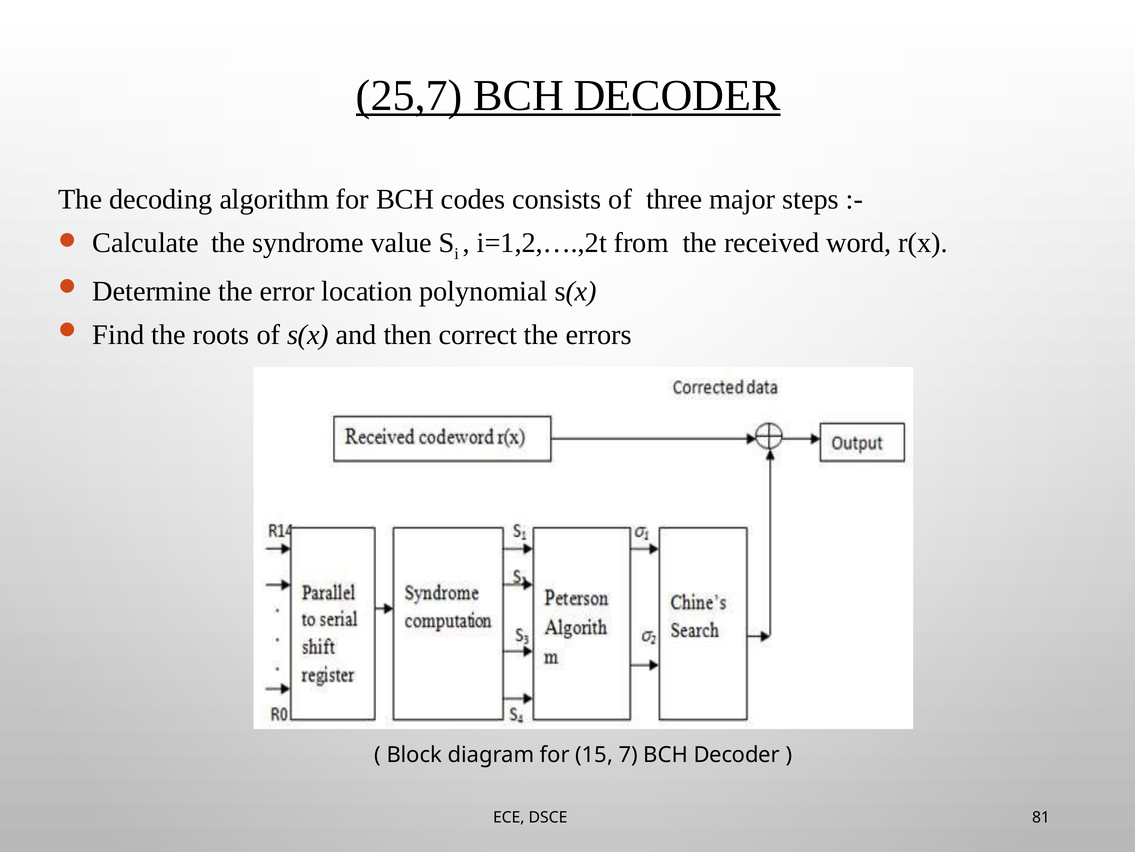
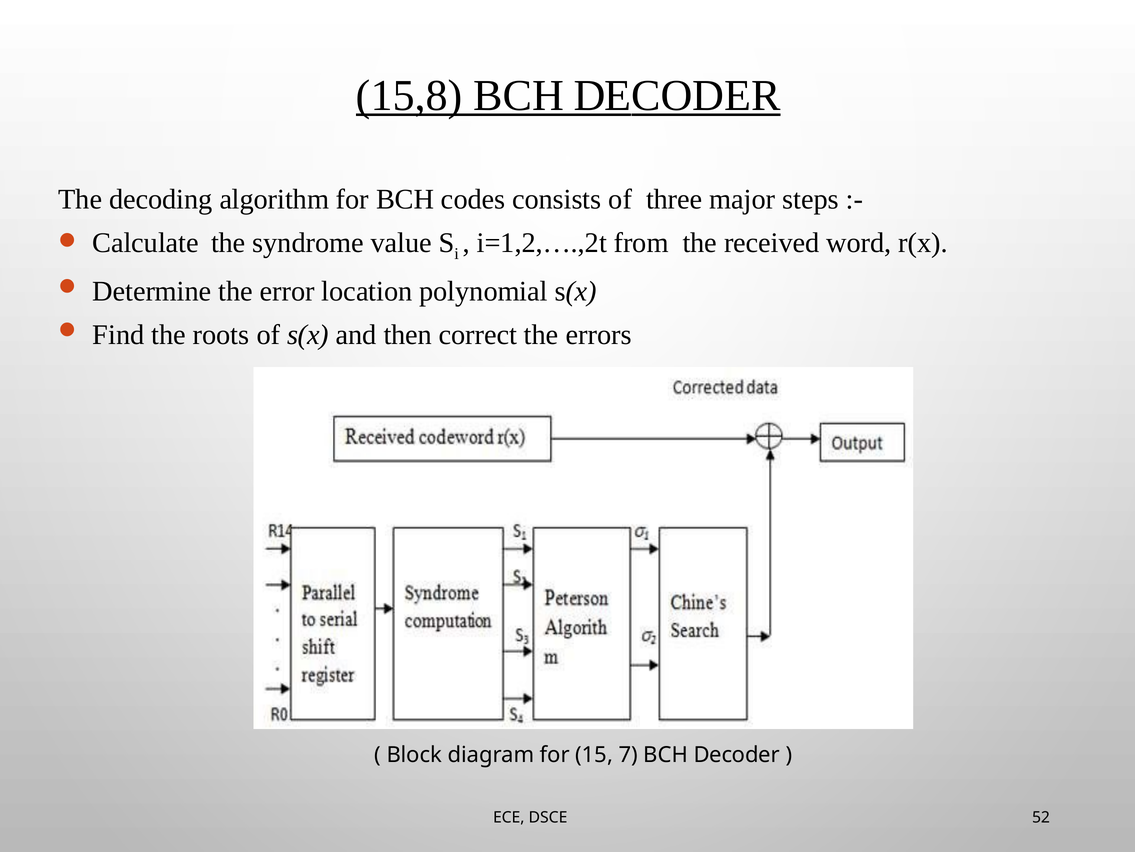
25,7: 25,7 -> 15,8 (409, 95)
81: 81 -> 52 (1041, 817)
